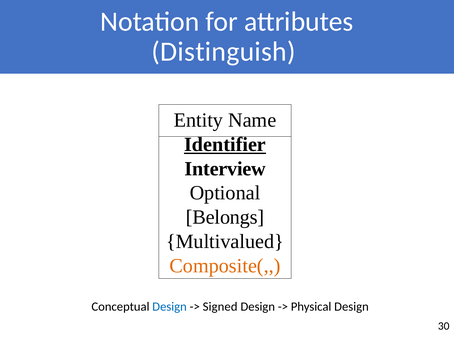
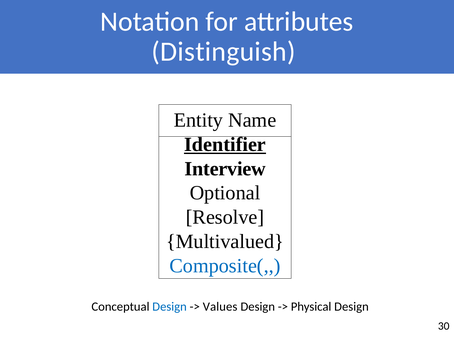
Belongs: Belongs -> Resolve (225, 217)
Composite( colour: orange -> blue (225, 265)
Signed: Signed -> Values (220, 306)
